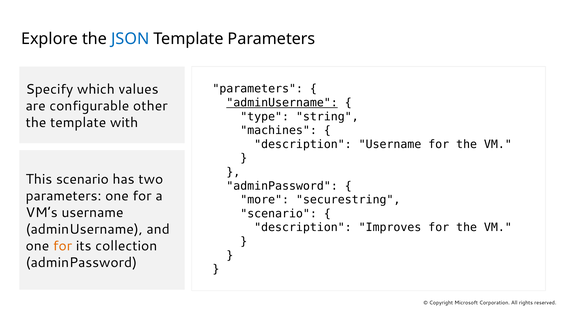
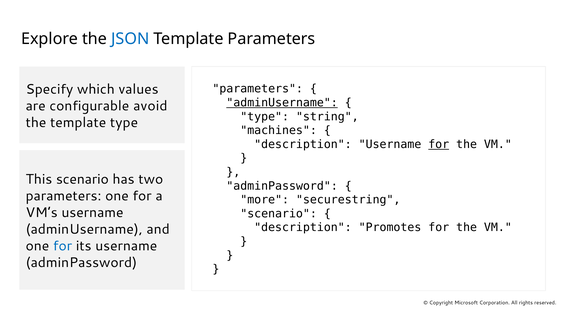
other: other -> avoid (150, 106)
template with: with -> type (124, 122)
for underline: none -> present (439, 144)
Improves: Improves -> Promotes (390, 227)
for colour: orange -> blue (63, 246)
its collection: collection -> username (126, 246)
